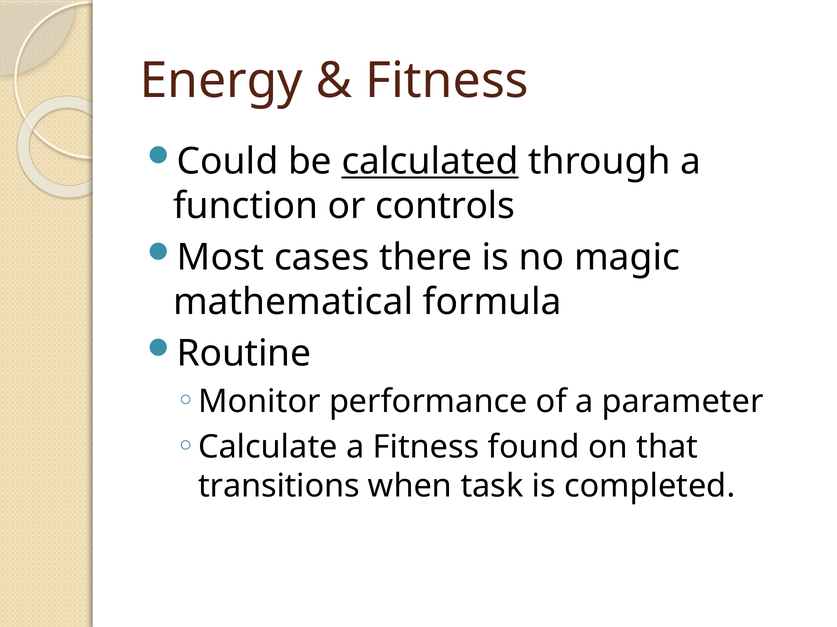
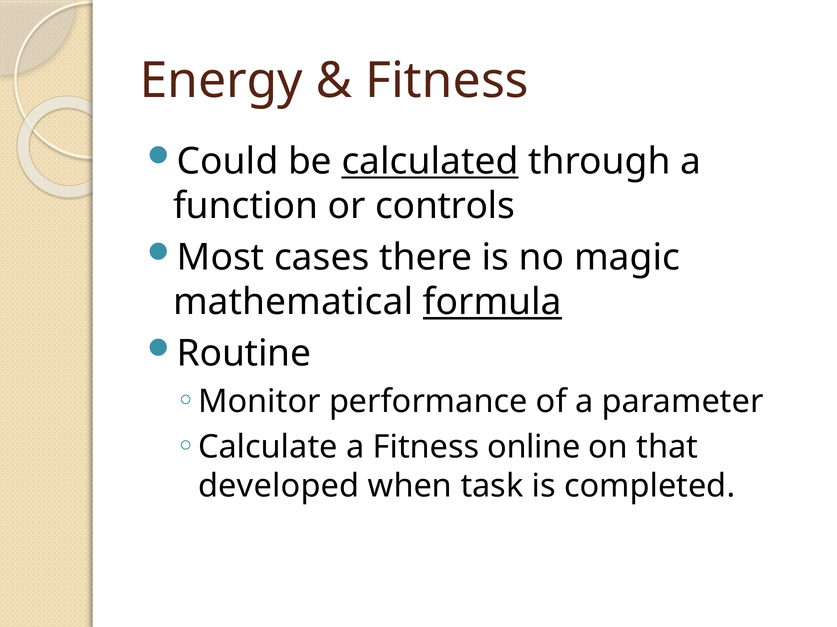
formula underline: none -> present (492, 303)
found: found -> online (534, 448)
transitions: transitions -> developed (279, 487)
